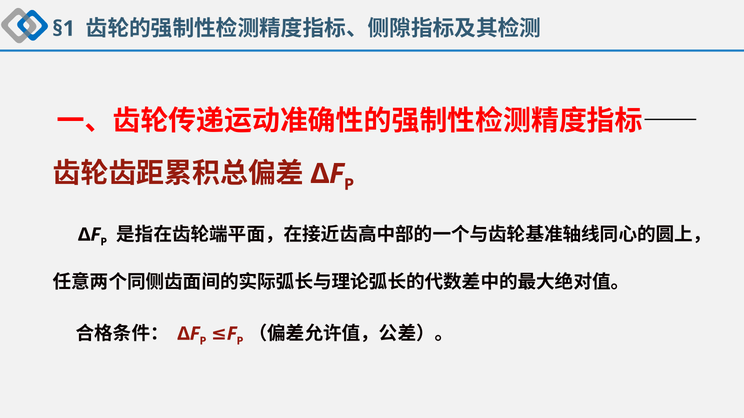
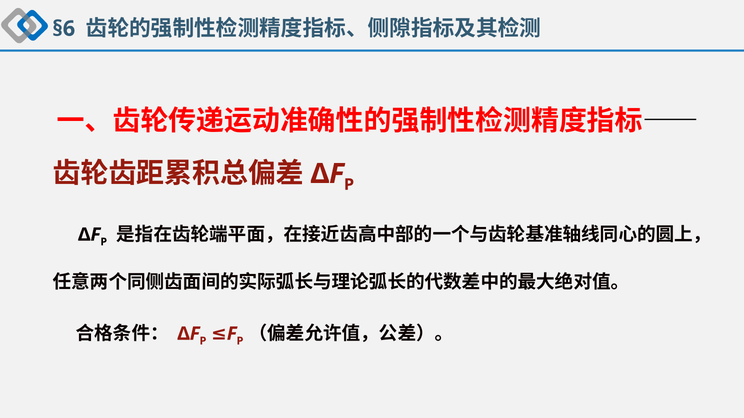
§1: §1 -> §6 (64, 29)
